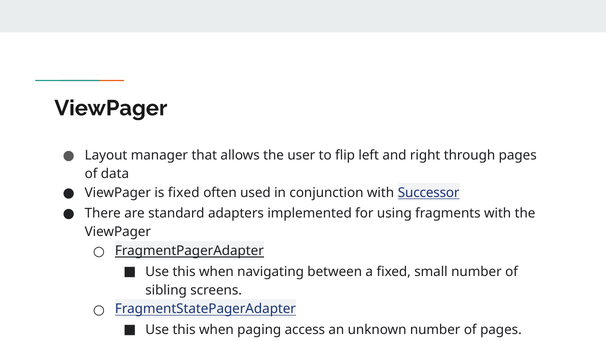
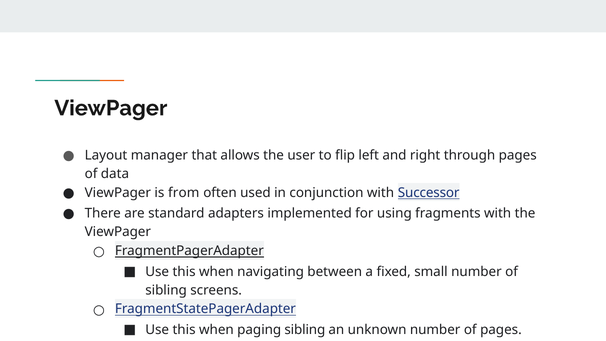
is fixed: fixed -> from (184, 193)
paging access: access -> sibling (305, 330)
